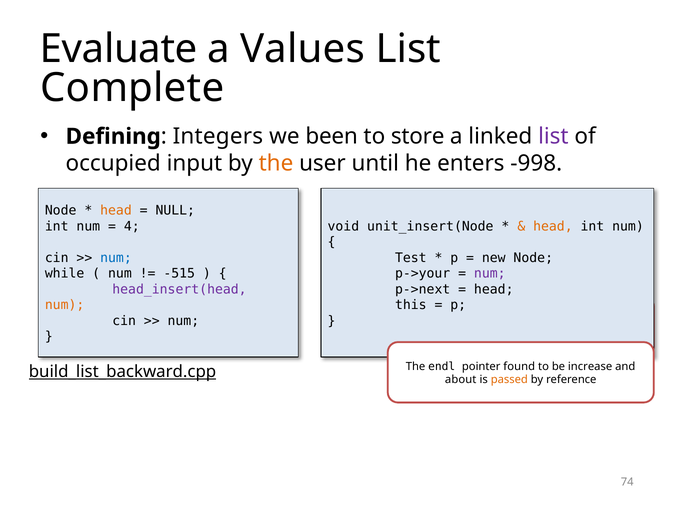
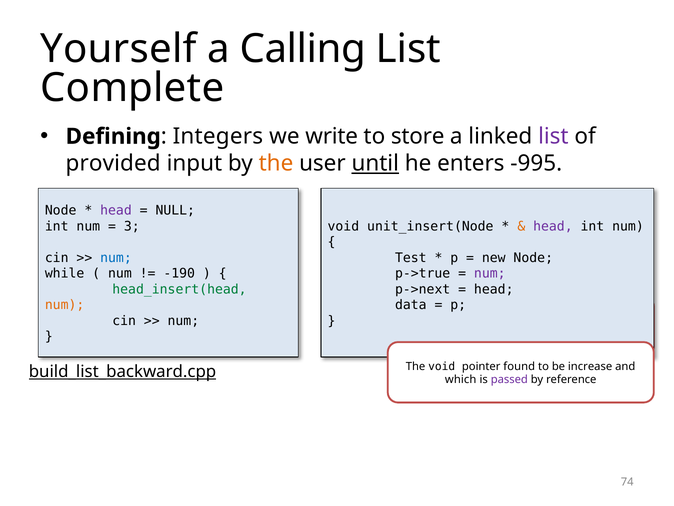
Evaluate: Evaluate -> Yourself (118, 49)
Values: Values -> Calling (303, 49)
been: been -> write (332, 136)
occupied: occupied -> provided (113, 163)
until underline: none -> present (375, 163)
-998: -998 -> -995 (536, 163)
head colour: orange -> purple (116, 210)
4: 4 -> 3 (132, 226)
head colour: orange -> purple (553, 226)
-515: -515 -> -190 (179, 273)
p->your: p->your -> p->true (423, 273)
head_insert(head colour: purple -> green (179, 289)
this: this -> data (411, 305)
The endl: endl -> void (442, 366)
about: about -> which (461, 379)
passed colour: orange -> purple (509, 379)
